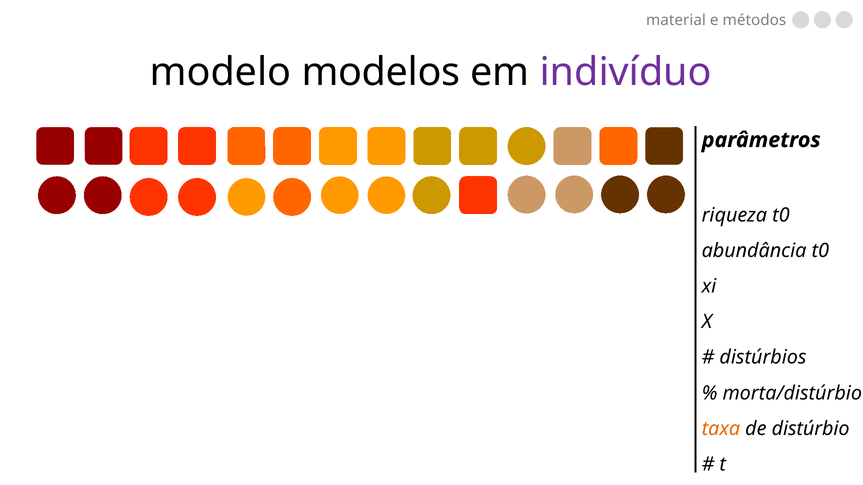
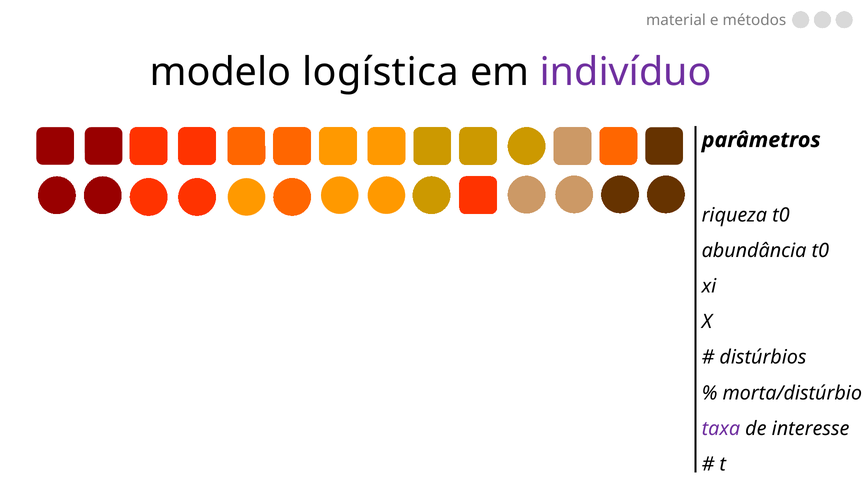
modelos: modelos -> logística (381, 72)
taxa colour: orange -> purple (721, 429)
distúrbio: distúrbio -> interesse (811, 429)
